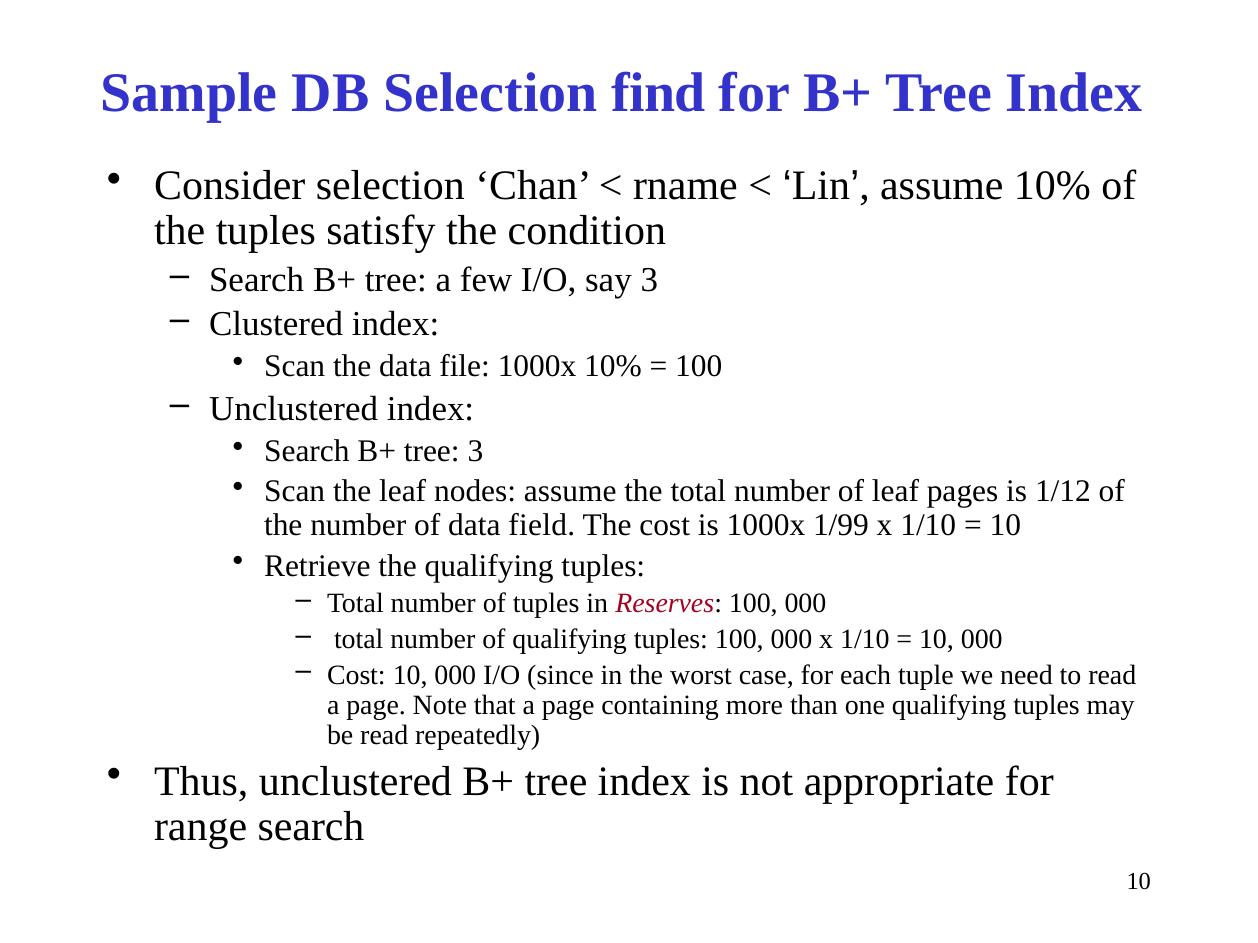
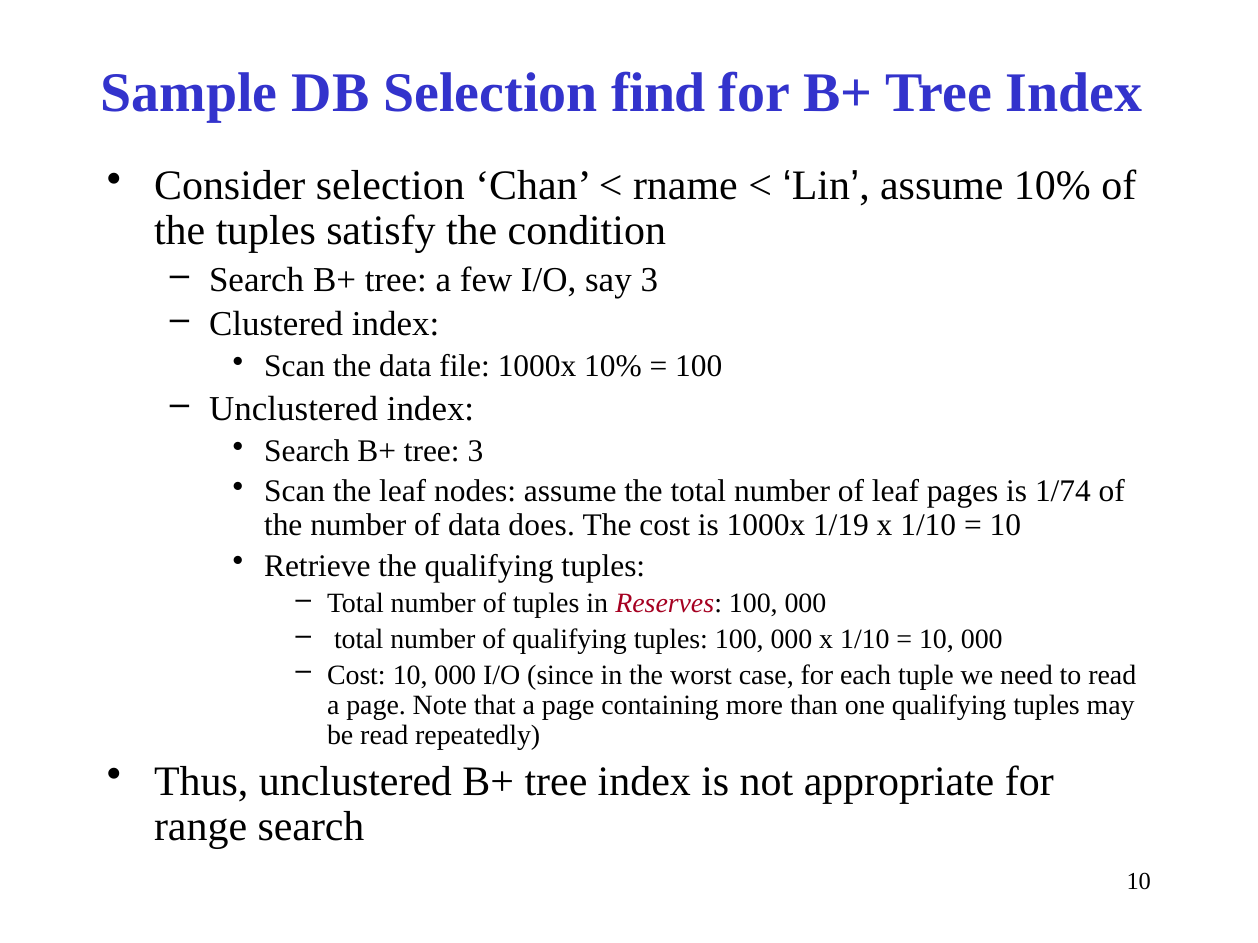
1/12: 1/12 -> 1/74 (1063, 492)
field: field -> does (542, 526)
1/99: 1/99 -> 1/19 (841, 526)
